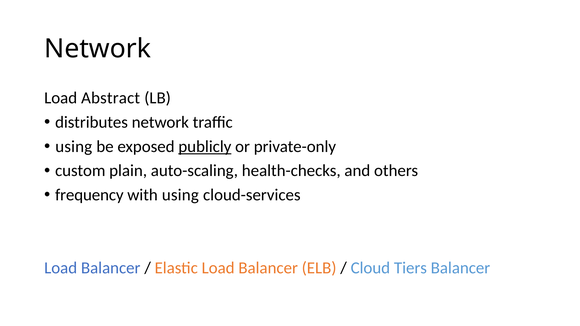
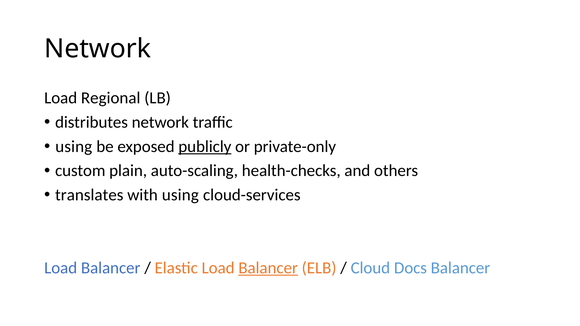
Abstract: Abstract -> Regional (111, 98)
frequency: frequency -> translates (89, 195)
Balancer underline: none -> present (268, 268)
Tiers: Tiers -> Docs (410, 268)
